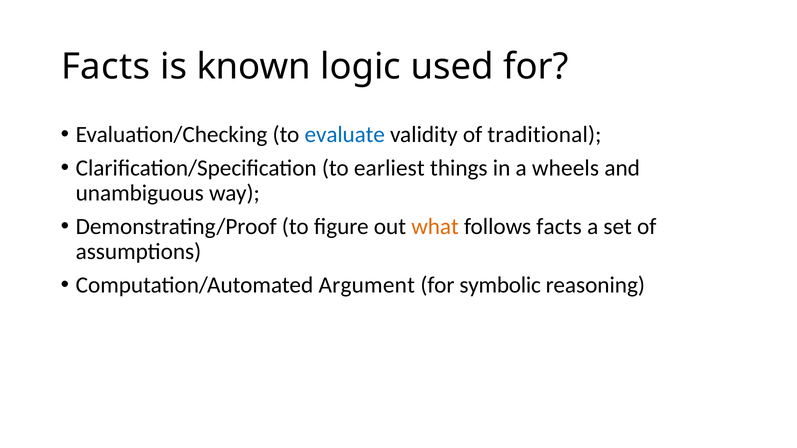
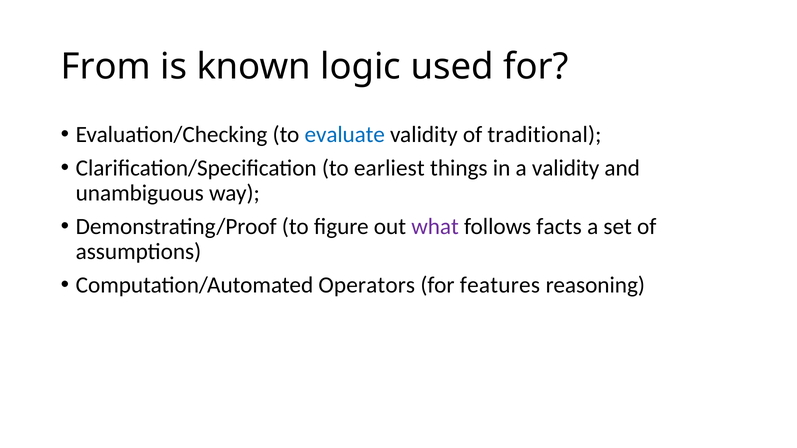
Facts: Facts -> From (106, 67)
a wheels: wheels -> validity (566, 168)
what colour: orange -> purple (435, 227)
Argument: Argument -> Operators (367, 285)
symbolic: symbolic -> features (500, 285)
